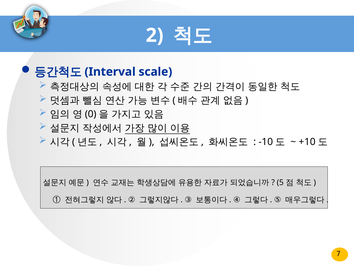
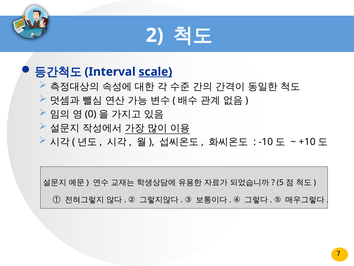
scale underline: none -> present (155, 72)
